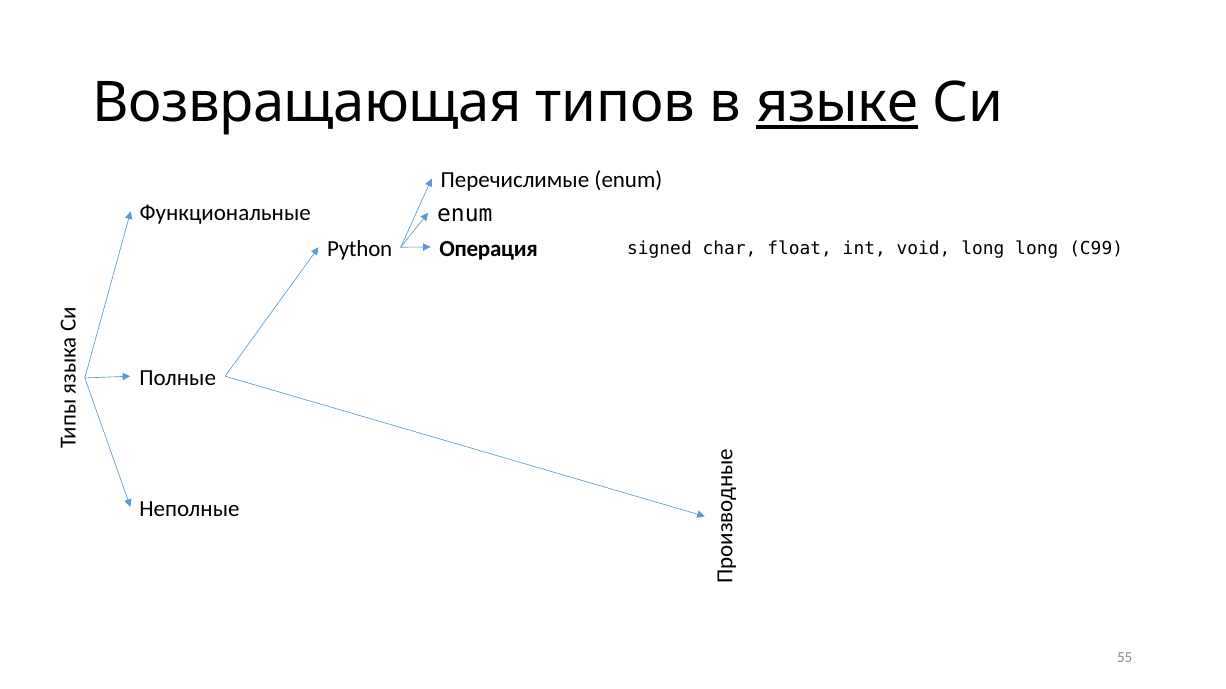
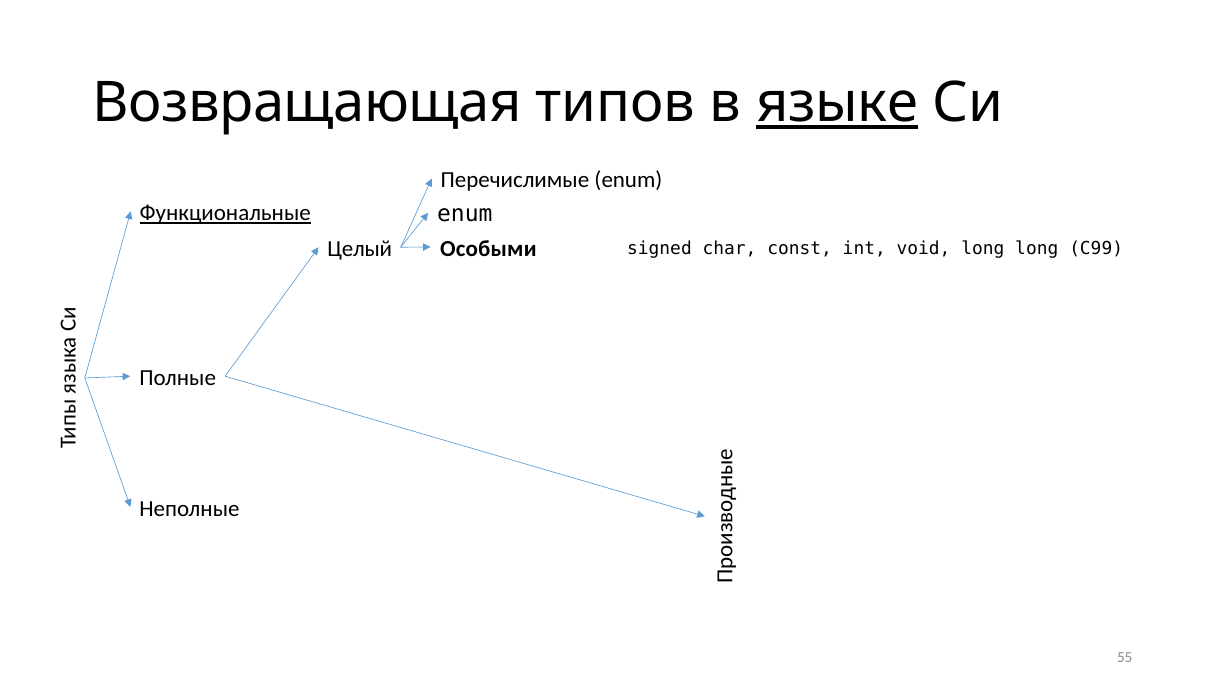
Функциональные underline: none -> present (225, 213)
Операция: Операция -> Особыми (488, 249)
Python: Python -> Целый (360, 249)
float: float -> const (800, 249)
